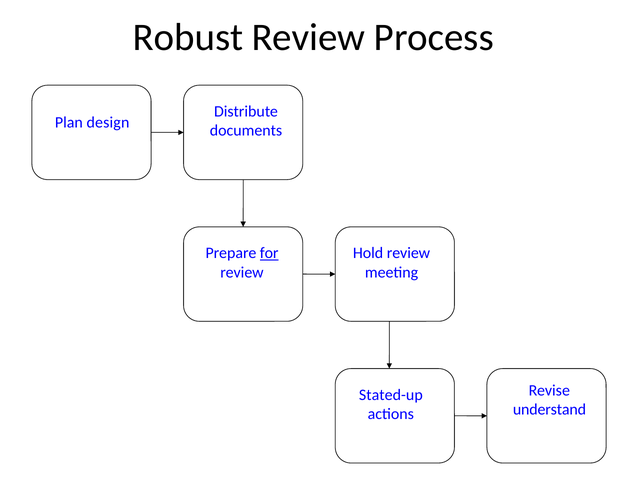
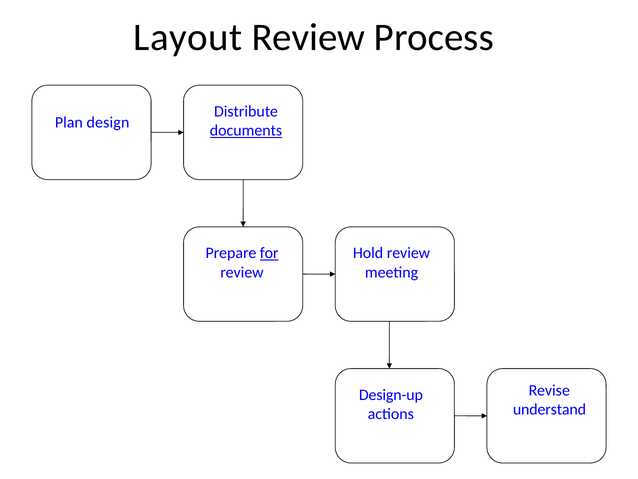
Robust: Robust -> Layout (188, 37)
documents underline: none -> present (246, 130)
Stated-up: Stated-up -> Design-up (391, 394)
